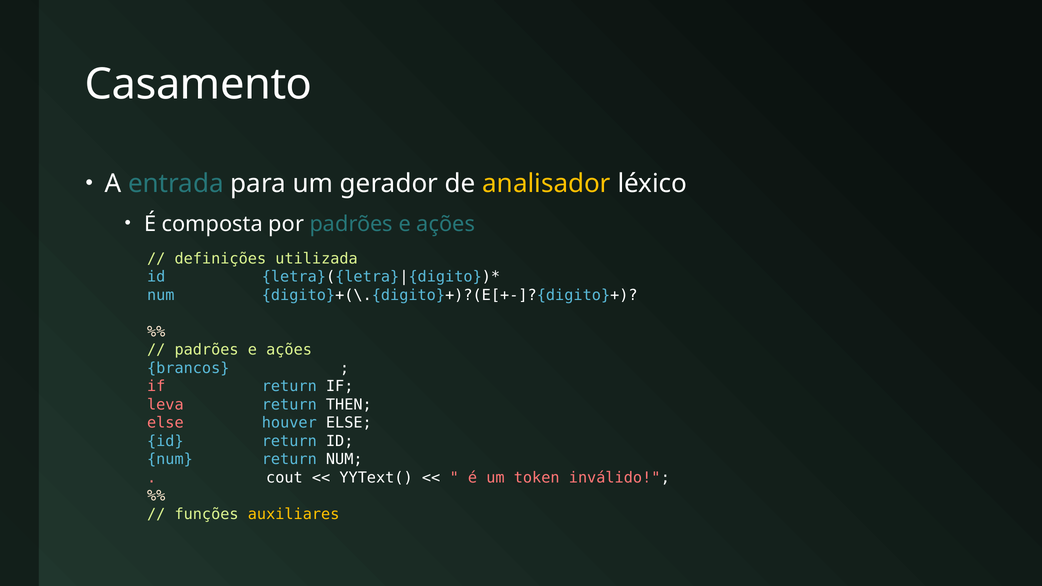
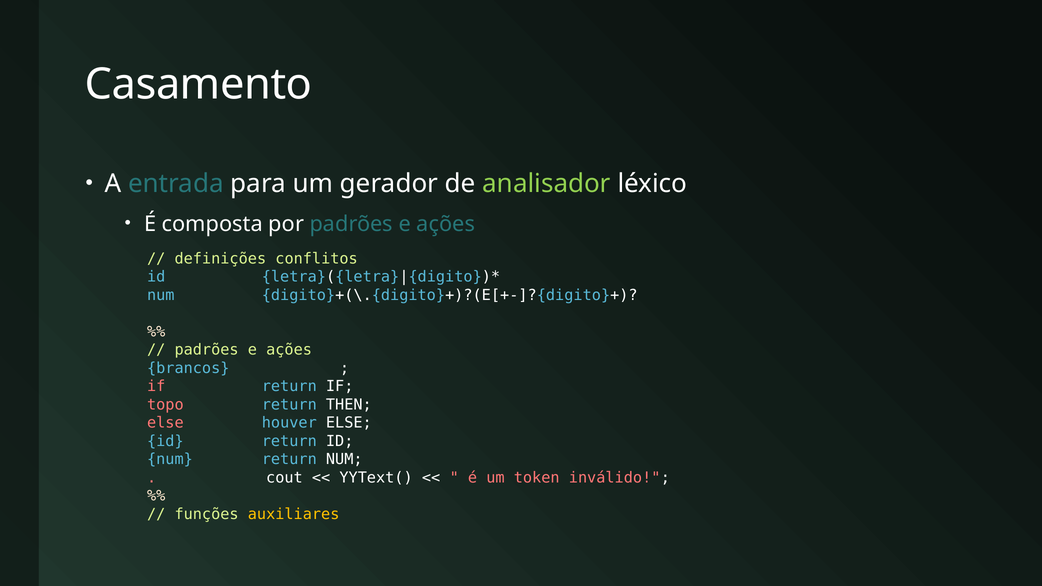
analisador colour: yellow -> light green (547, 184)
utilizada: utilizada -> conflitos (317, 259)
leva: leva -> topo (165, 405)
